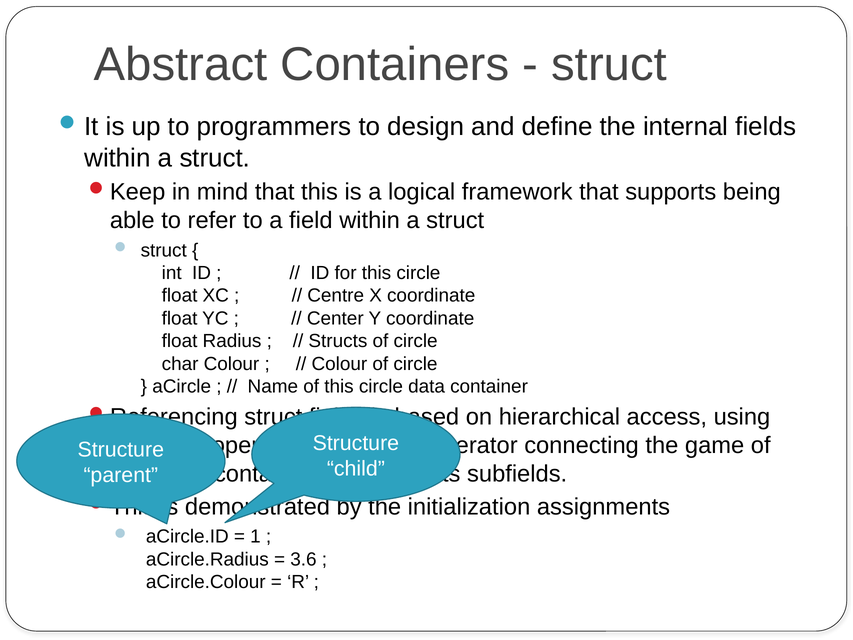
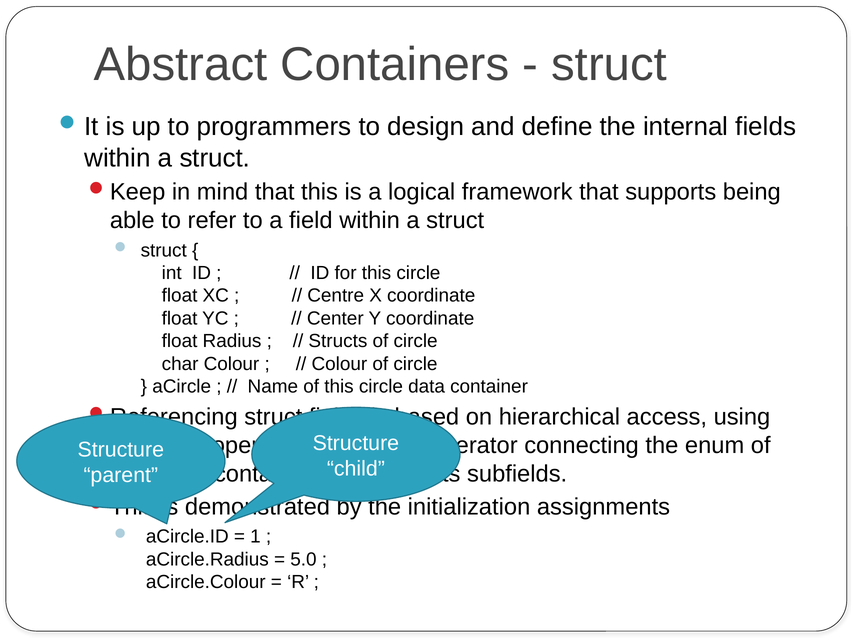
game: game -> enum (715, 445)
3.6: 3.6 -> 5.0 (303, 559)
